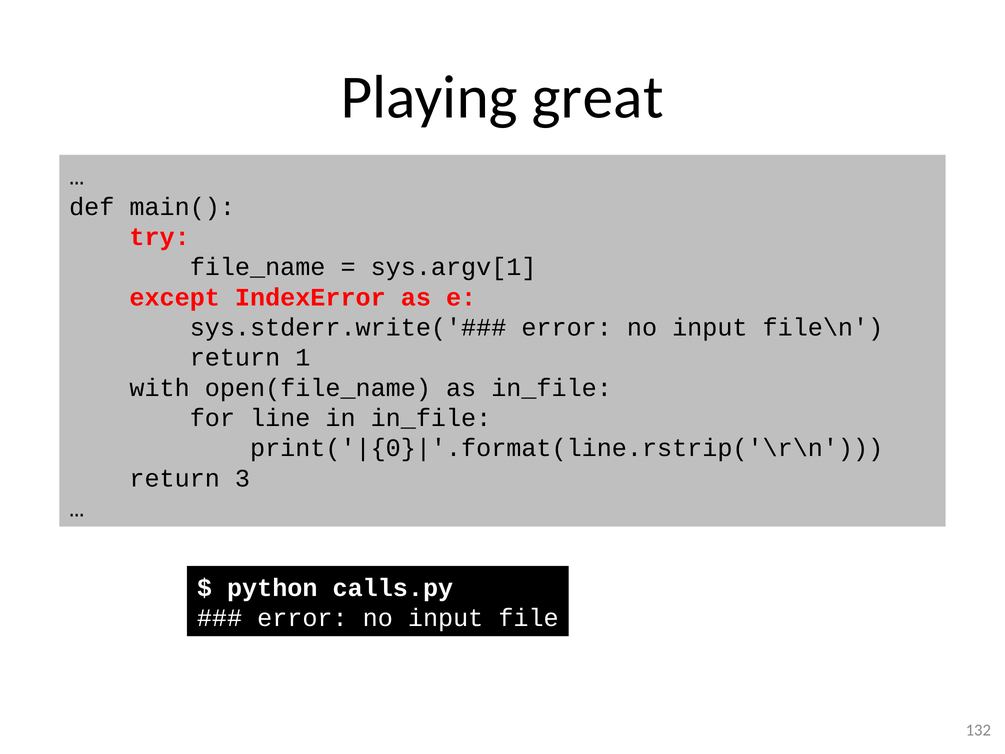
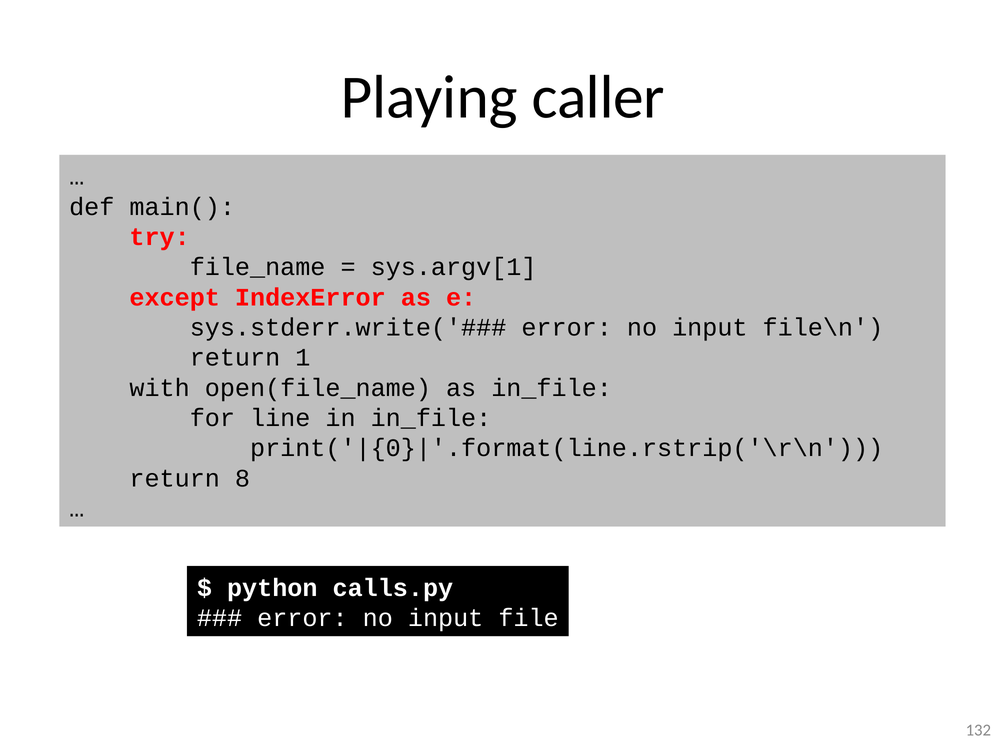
great: great -> caller (598, 97)
3: 3 -> 8 (243, 478)
